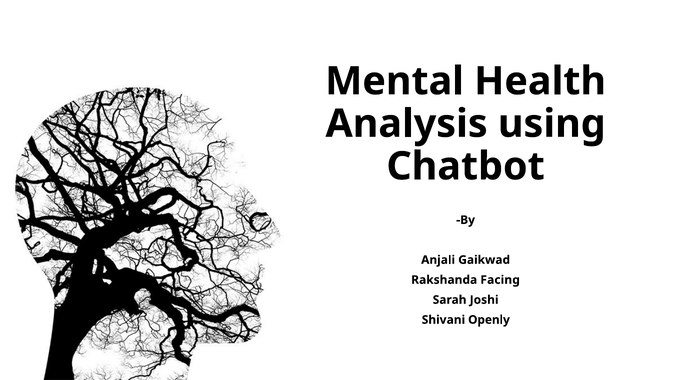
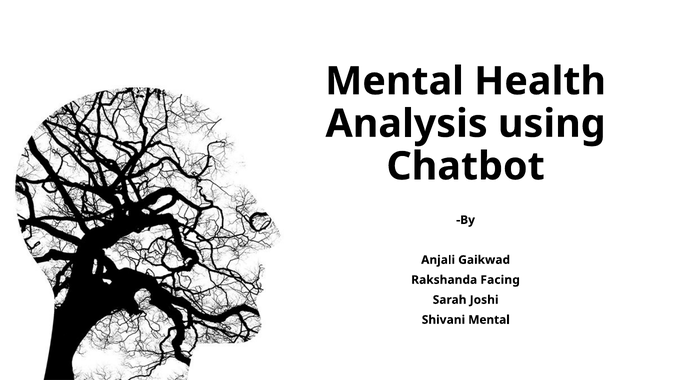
Shivani Openly: Openly -> Mental (489, 320)
